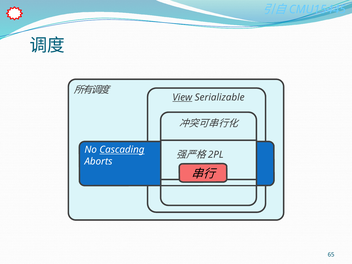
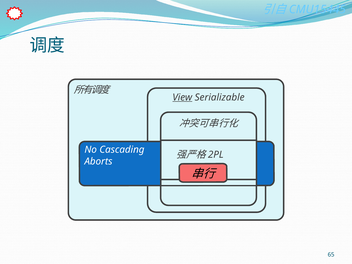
Cascading underline: present -> none (122, 150)
